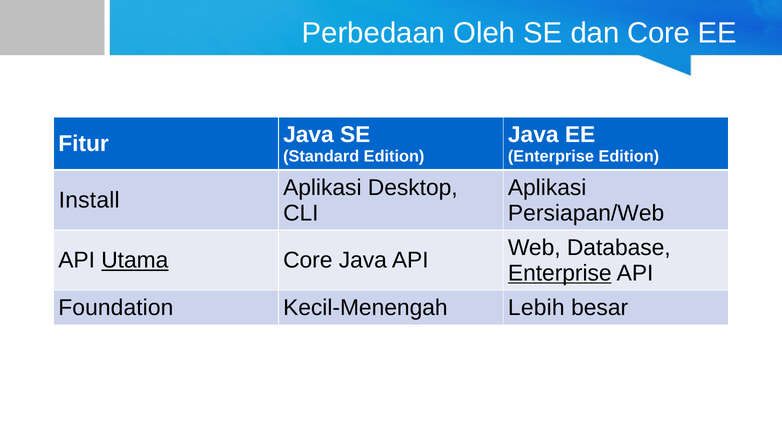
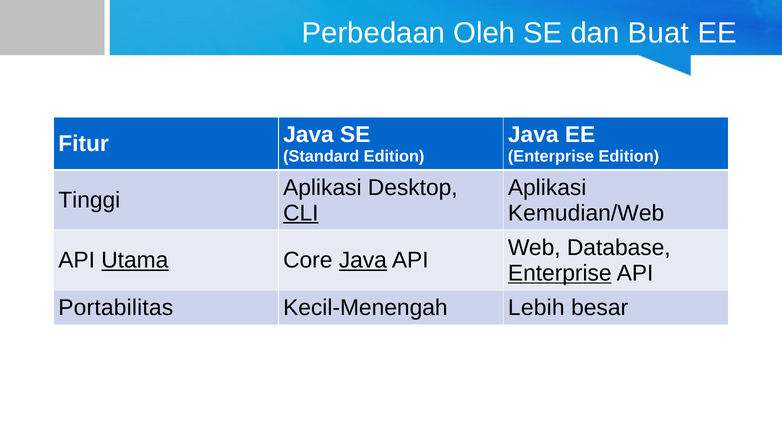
dan Core: Core -> Buat (658, 33)
Install: Install -> Tinggi (89, 200)
CLI underline: none -> present (301, 213)
Persiapan/Web: Persiapan/Web -> Kemudian/Web (586, 213)
Java underline: none -> present (363, 260)
Foundation: Foundation -> Portabilitas (116, 308)
